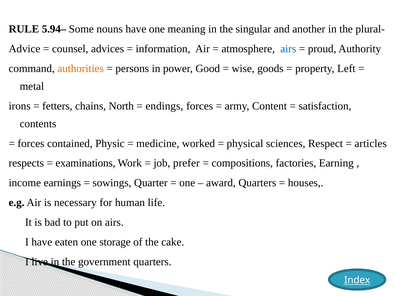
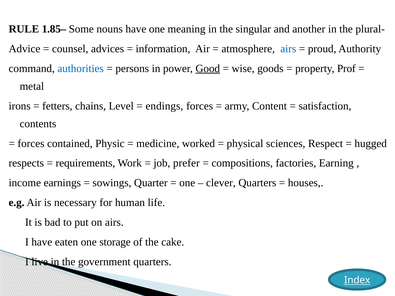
5.94–: 5.94– -> 1.85– (54, 29)
authorities colour: orange -> blue (81, 69)
Good underline: none -> present (208, 69)
Left: Left -> Prof (346, 69)
North: North -> Level (121, 106)
articles: articles -> hugged (371, 144)
examinations: examinations -> requirements (85, 163)
award: award -> clever (221, 183)
